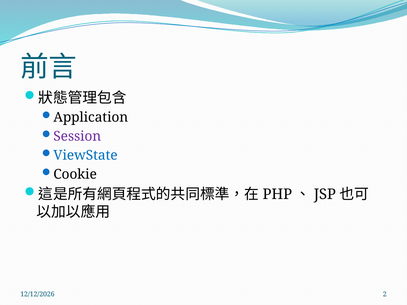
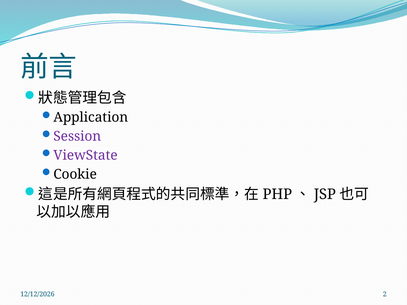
ViewState colour: blue -> purple (86, 156)
